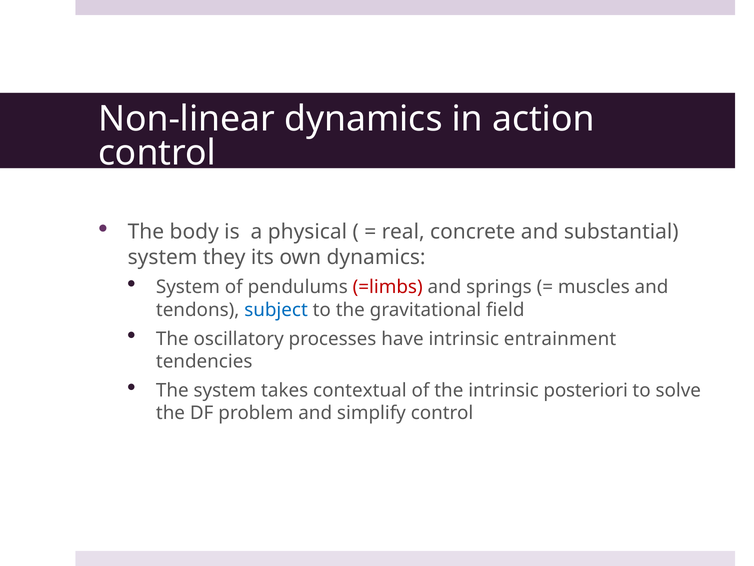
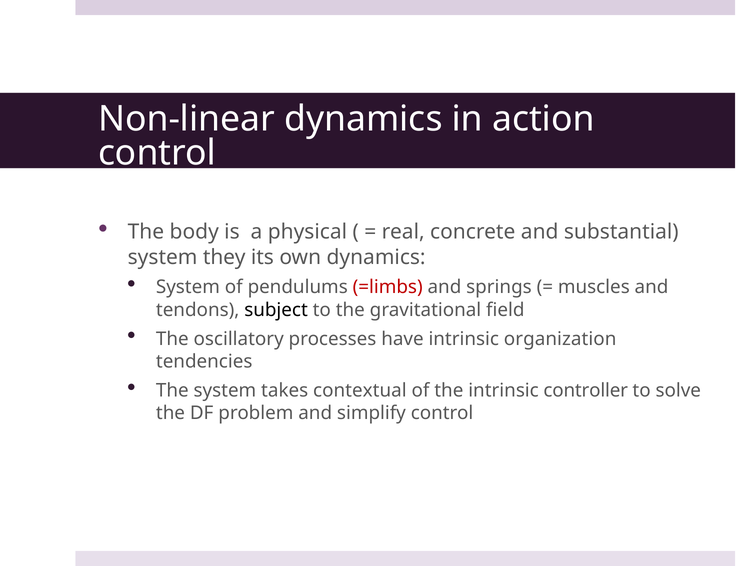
subject colour: blue -> black (276, 310)
entrainment: entrainment -> organization (560, 339)
posteriori: posteriori -> controller (586, 390)
